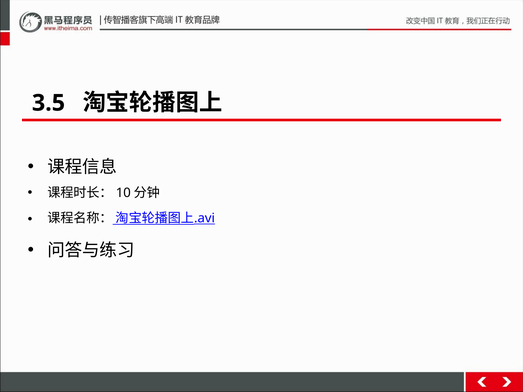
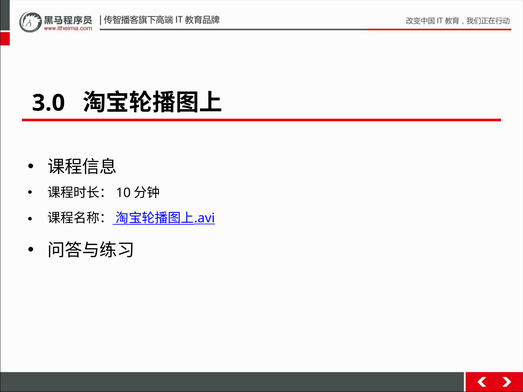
3.5: 3.5 -> 3.0 (48, 103)
